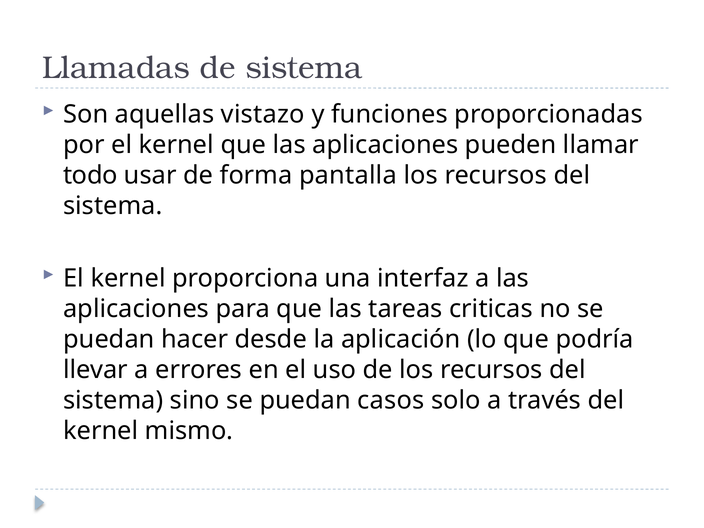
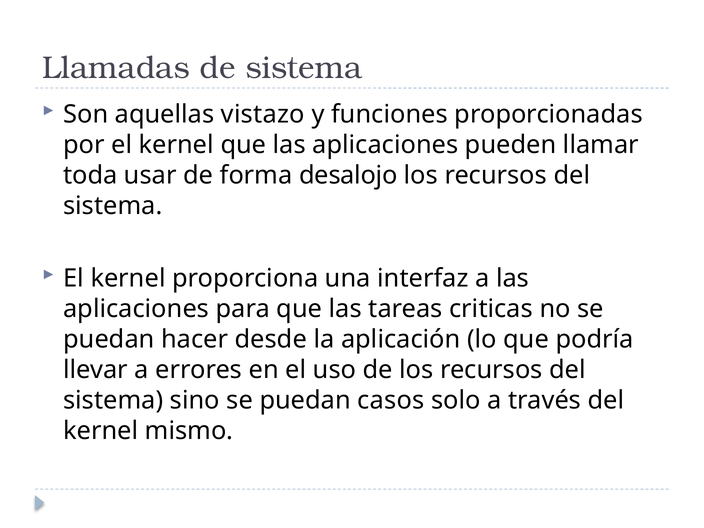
todo: todo -> toda (90, 175)
pantalla: pantalla -> desalojo (348, 175)
